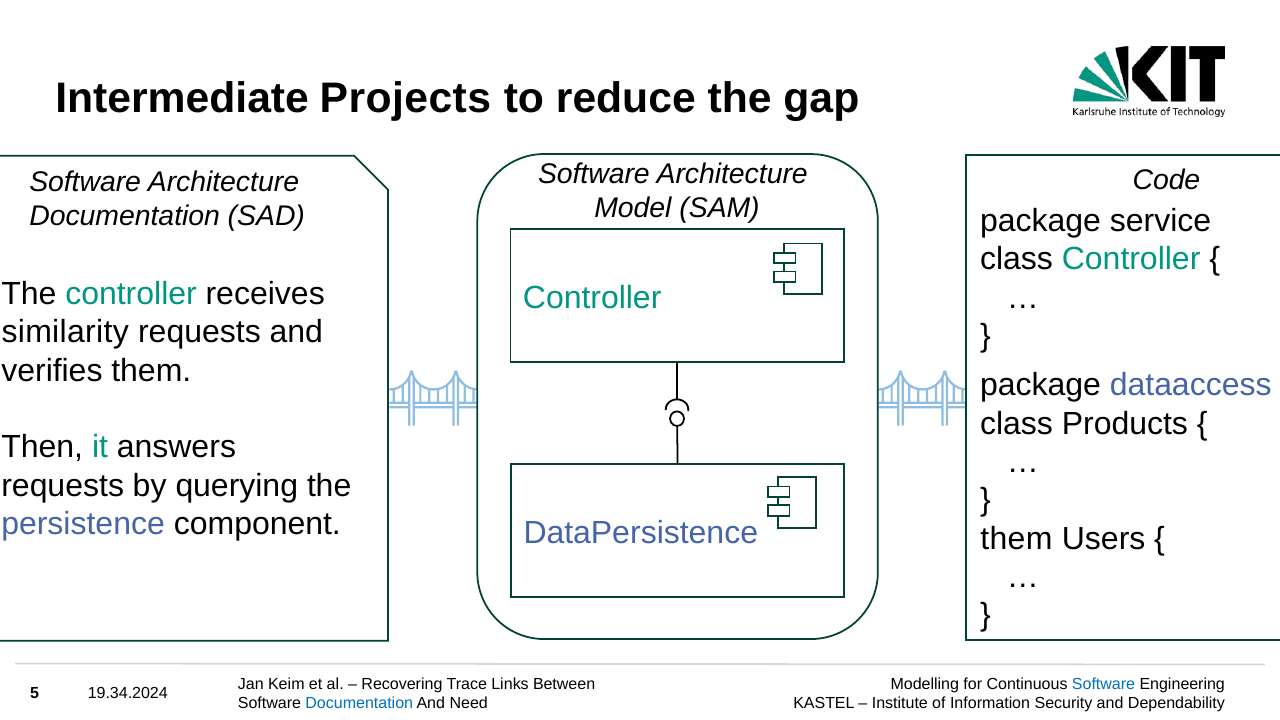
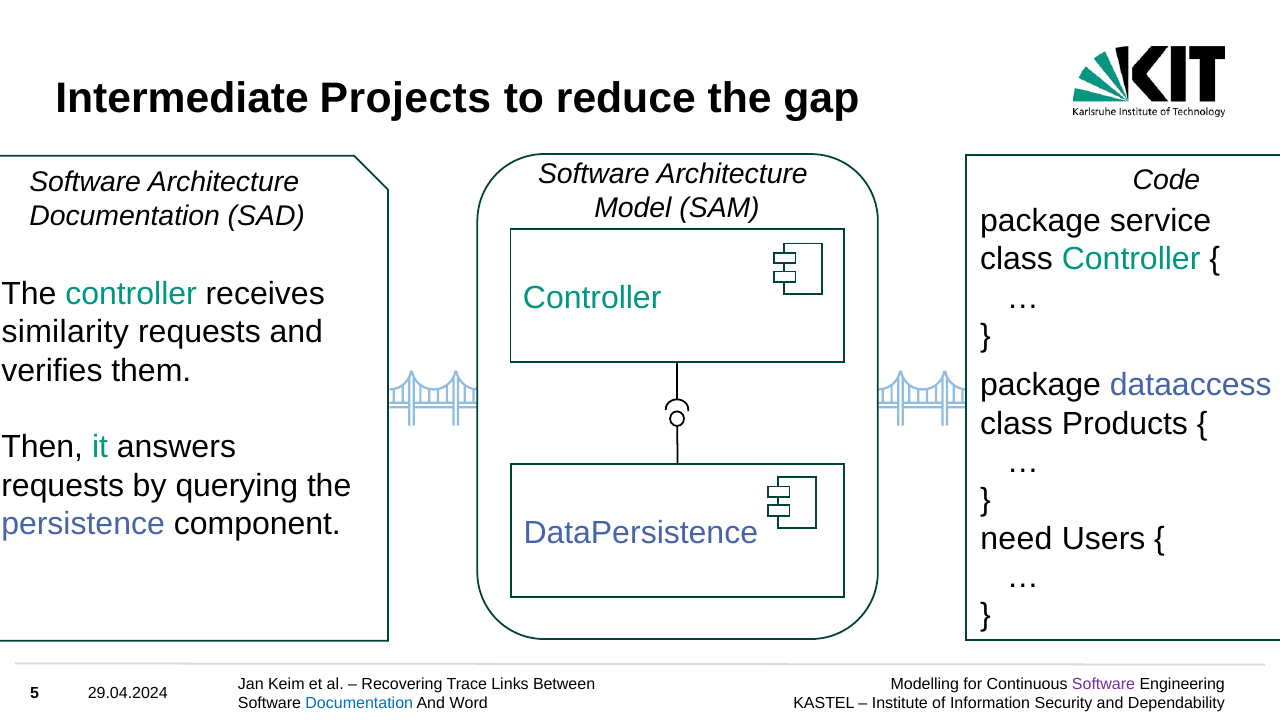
them: them -> need (1016, 539)
Software colour: blue -> purple (1104, 684)
19.34.2024: 19.34.2024 -> 29.04.2024 (128, 694)
Need: Need -> Word (469, 703)
